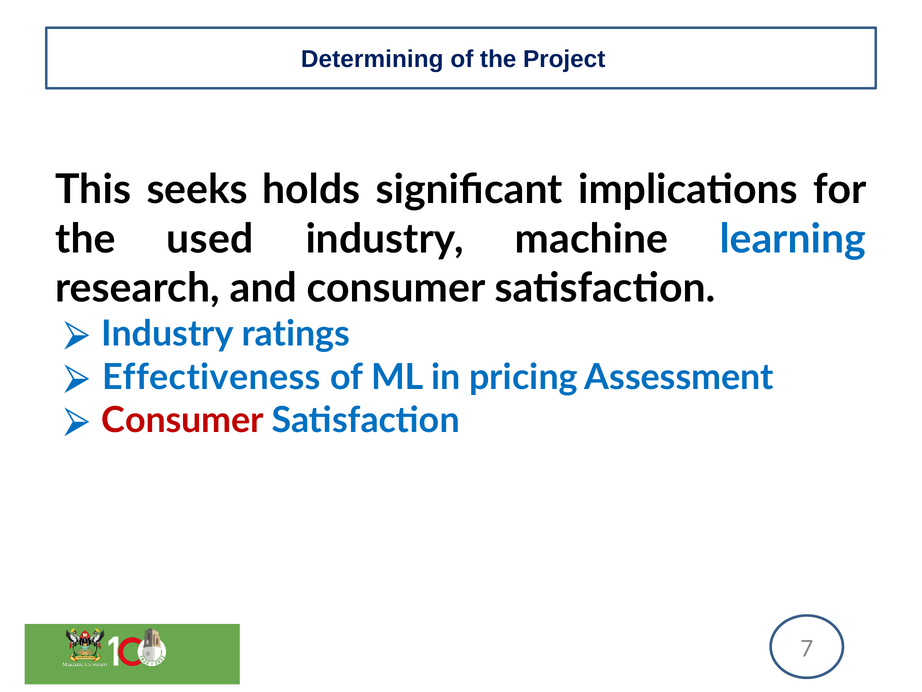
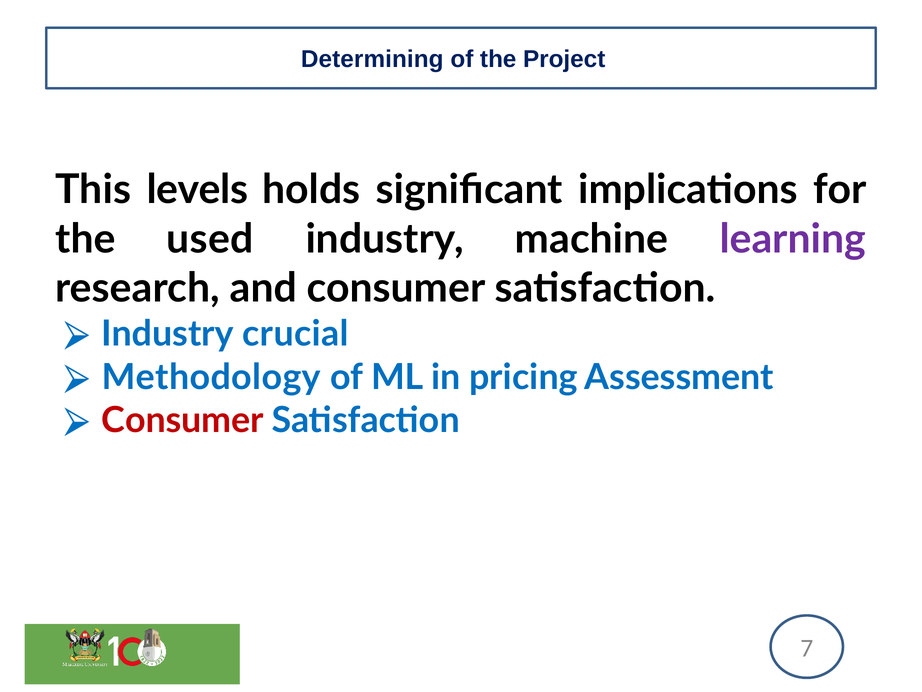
seeks: seeks -> levels (197, 190)
learning colour: blue -> purple (793, 239)
ratings: ratings -> crucial (295, 334)
Effectiveness: Effectiveness -> Methodology (211, 377)
